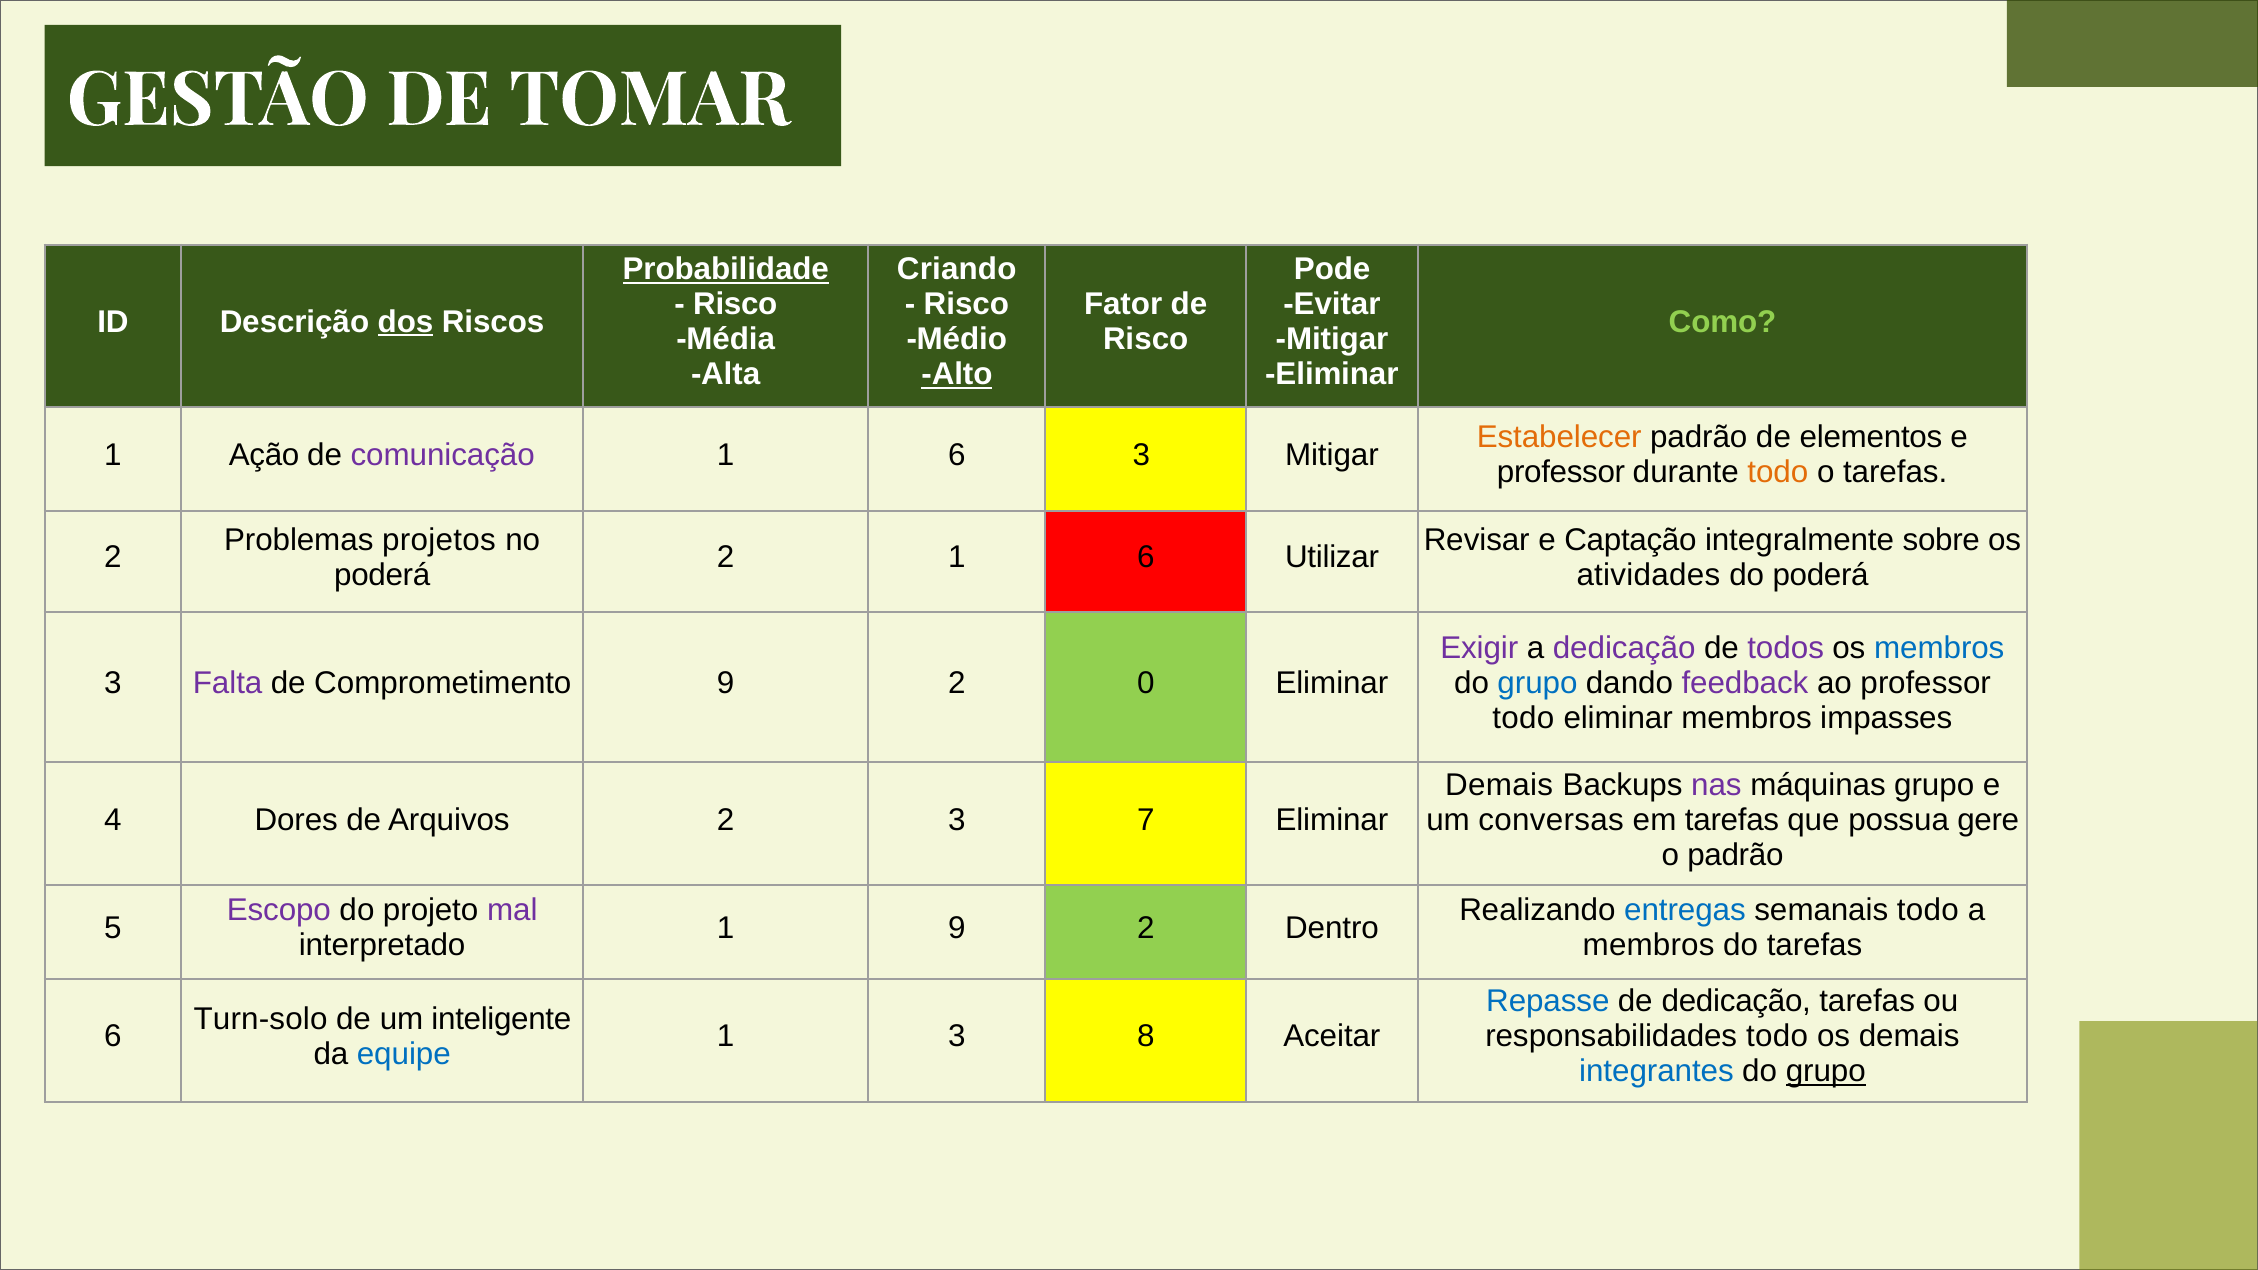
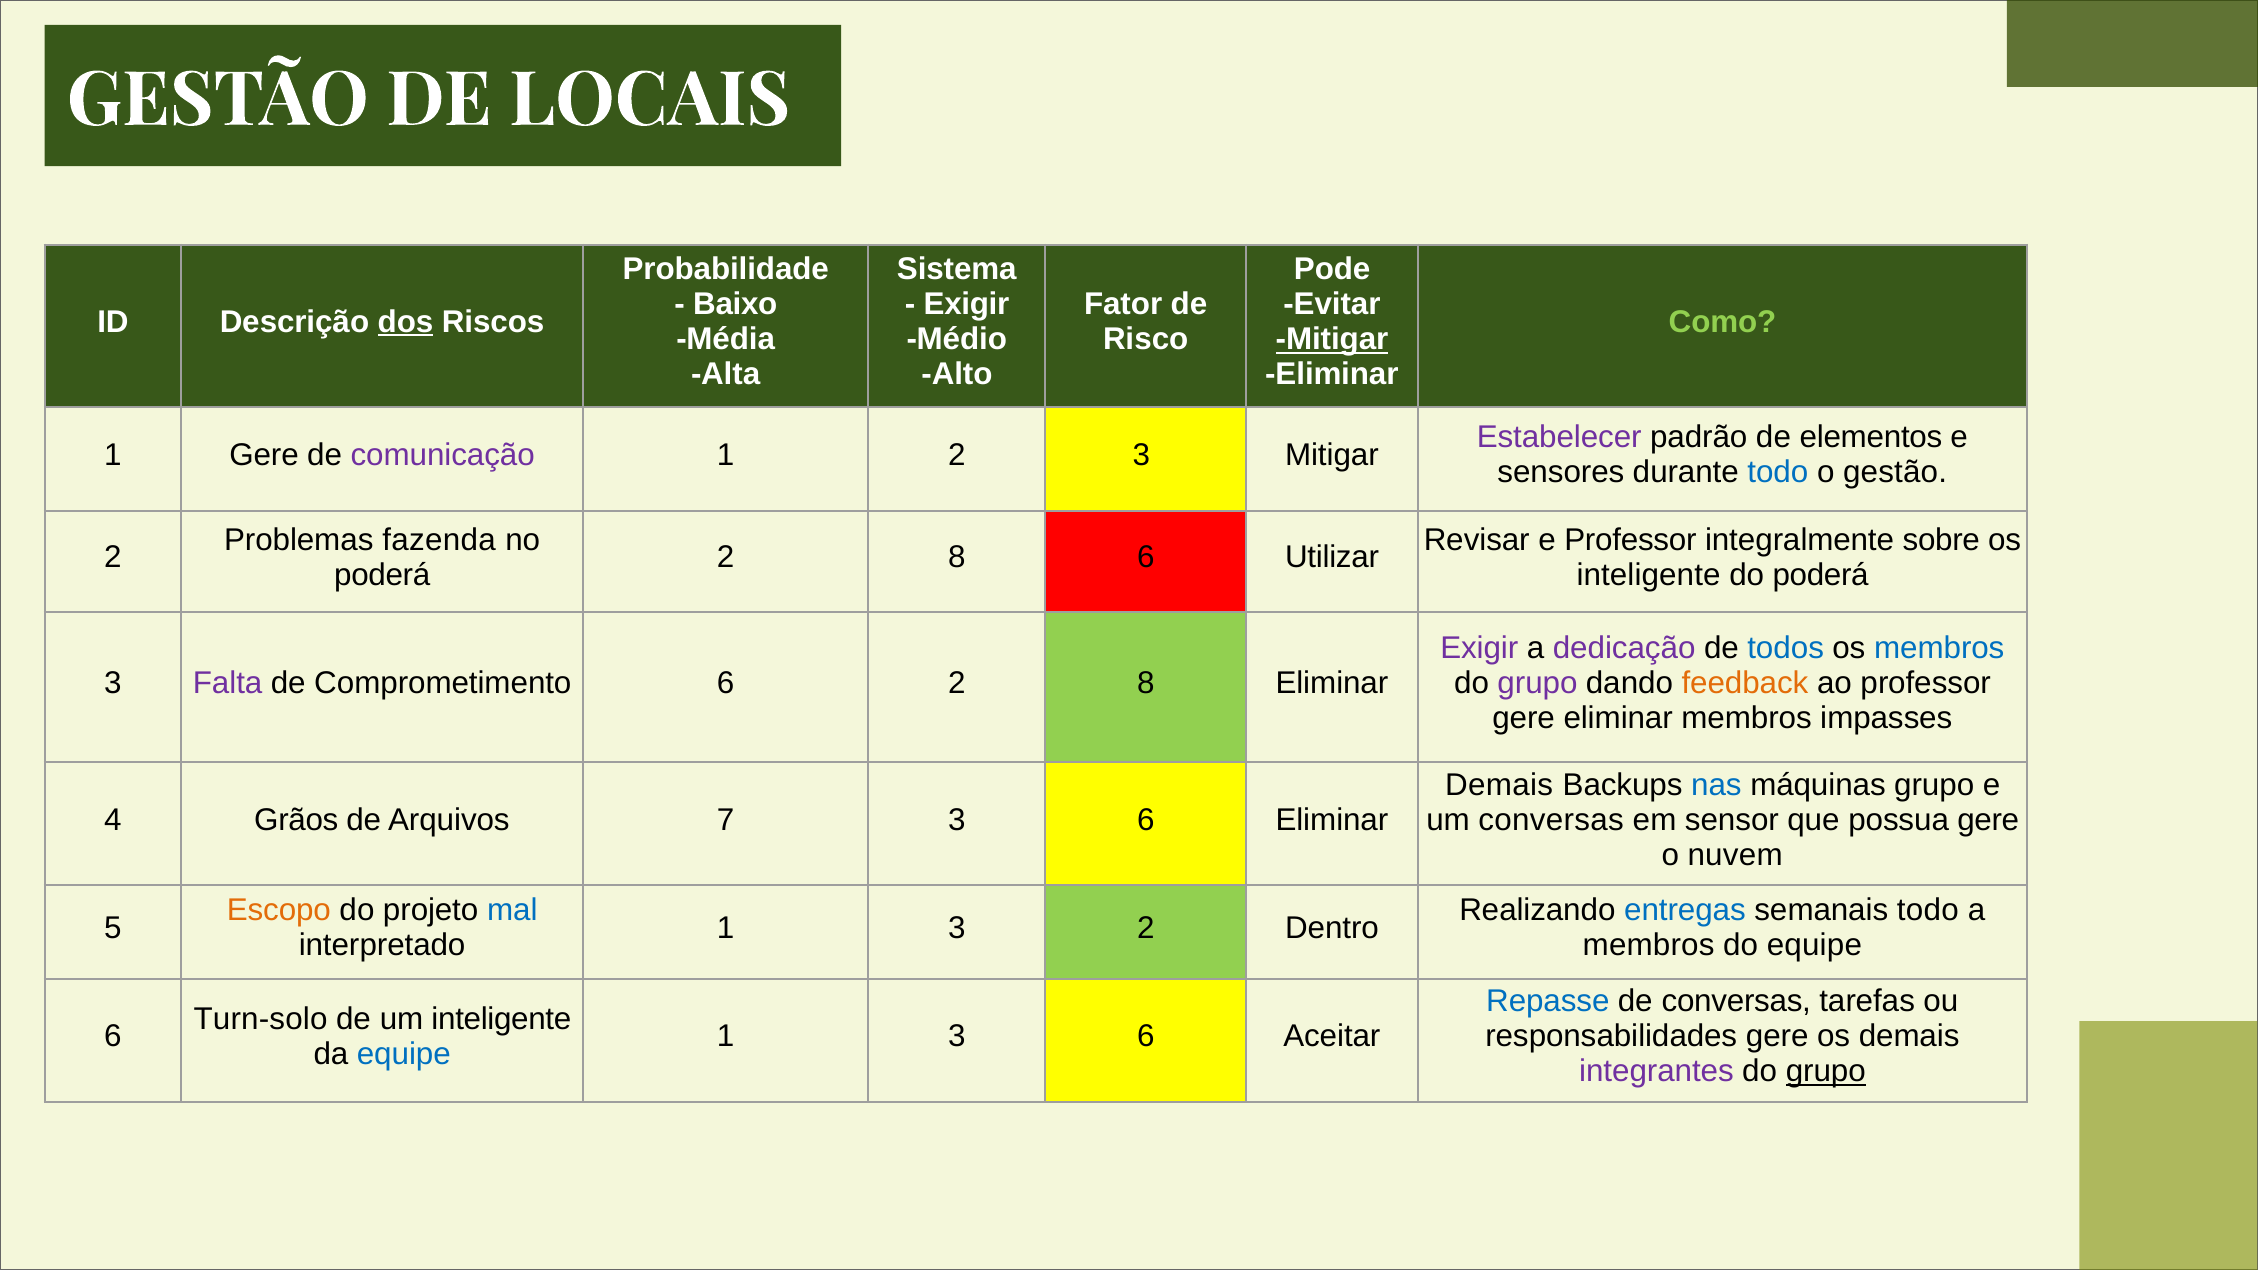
TOMAR: TOMAR -> LOCAIS (650, 100)
Probabilidade underline: present -> none (726, 269)
Criando: Criando -> Sistema (957, 269)
Risco: Risco -> Baixo (735, 304)
Risco: Risco -> Exigir (967, 304)
Mitigar underline: none -> present (1332, 339)
Alto underline: present -> none (957, 374)
Estabelecer colour: orange -> purple (1559, 438)
1 Ação: Ação -> Gere (264, 455)
6: 6 -> 2 (957, 455)
professor: professor -> sensores (1561, 473)
todo colour: orange -> blue (1778, 473)
o tarefas: tarefas -> gestão (1895, 473)
projetos: projetos -> fazenda (439, 540)
e Captação: Captação -> Professor (1630, 540)
1: 1 -> 8 (957, 558)
atividades: atividades -> inteligente (1649, 575)
todos colour: purple -> blue (1786, 648)
Comprometimento 9: 9 -> 6 (726, 683)
0: 0 -> 8 (1146, 683)
grupo colour: blue -> purple (1537, 683)
feedback colour: purple -> orange (1745, 683)
todo: todo -> gere (1524, 718)
nas colour: purple -> blue (1716, 785)
Dores: Dores -> Grãos (296, 820)
Arquivos 2: 2 -> 7 (726, 820)
7: 7 -> 6 (1146, 820)
em tarefas: tarefas -> sensor (1732, 820)
o padrão: padrão -> nuvem (1735, 855)
Escopo colour: purple -> orange (279, 911)
mal colour: purple -> blue (512, 911)
9: 9 -> 3 (957, 928)
do tarefas: tarefas -> equipe (1814, 946)
de dedicação: dedicação -> conversas (1736, 1001)
1 3 8: 8 -> 6 (1146, 1036)
responsabilidades todo: todo -> gere (1777, 1036)
integrantes colour: blue -> purple (1656, 1071)
